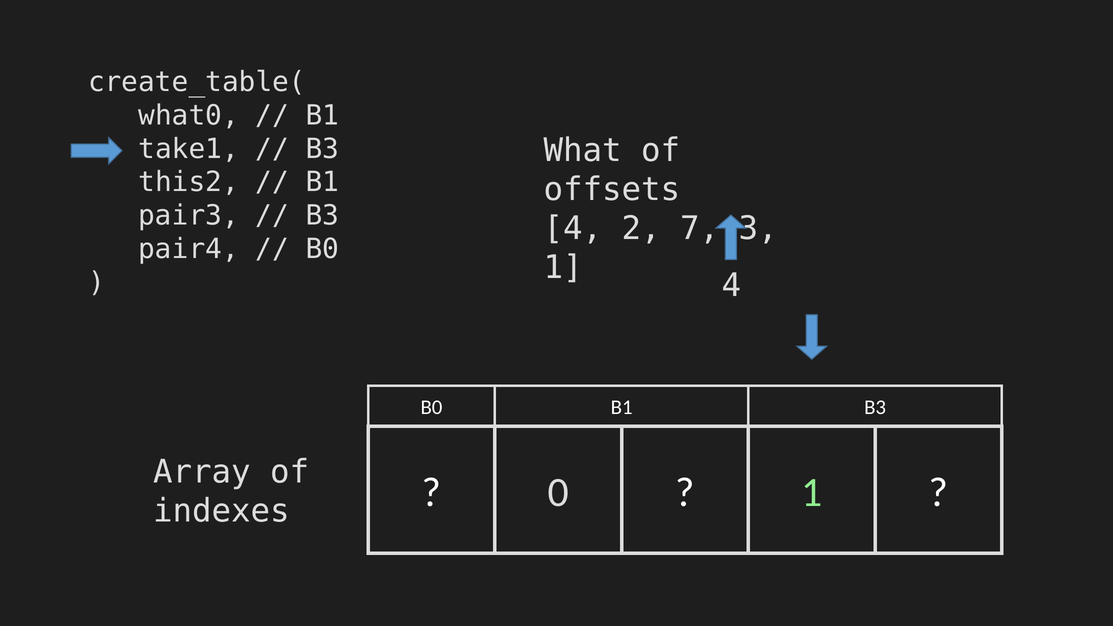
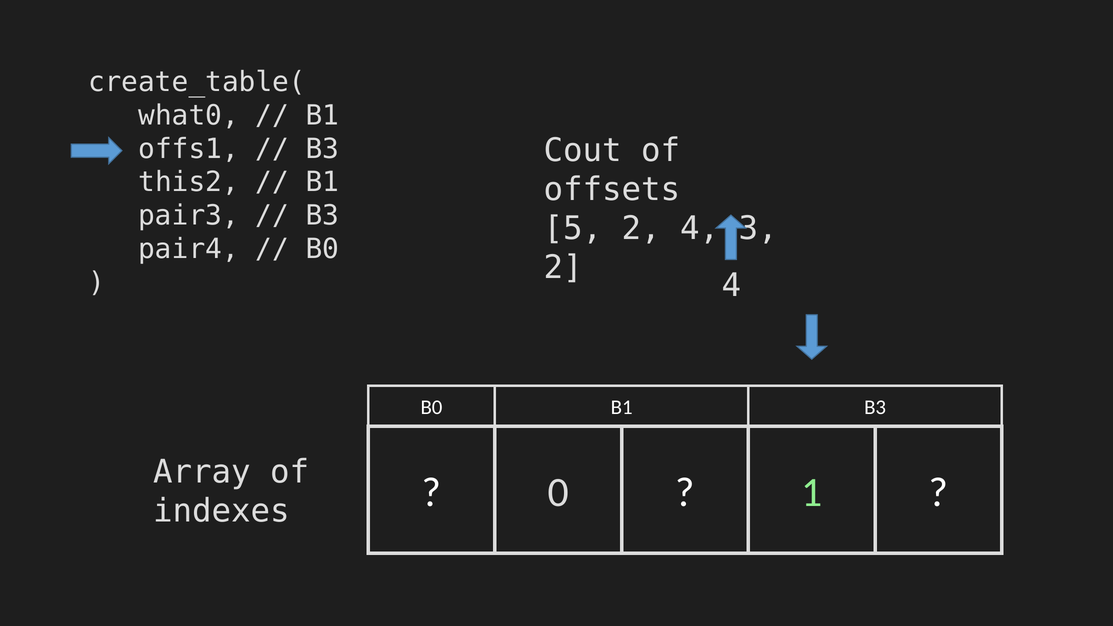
What: What -> Cout (583, 151)
take1: take1 -> offs1 (189, 149)
4: 4 -> 5 (573, 229)
7: 7 -> 4 (700, 229)
1: 1 -> 2 (563, 267)
